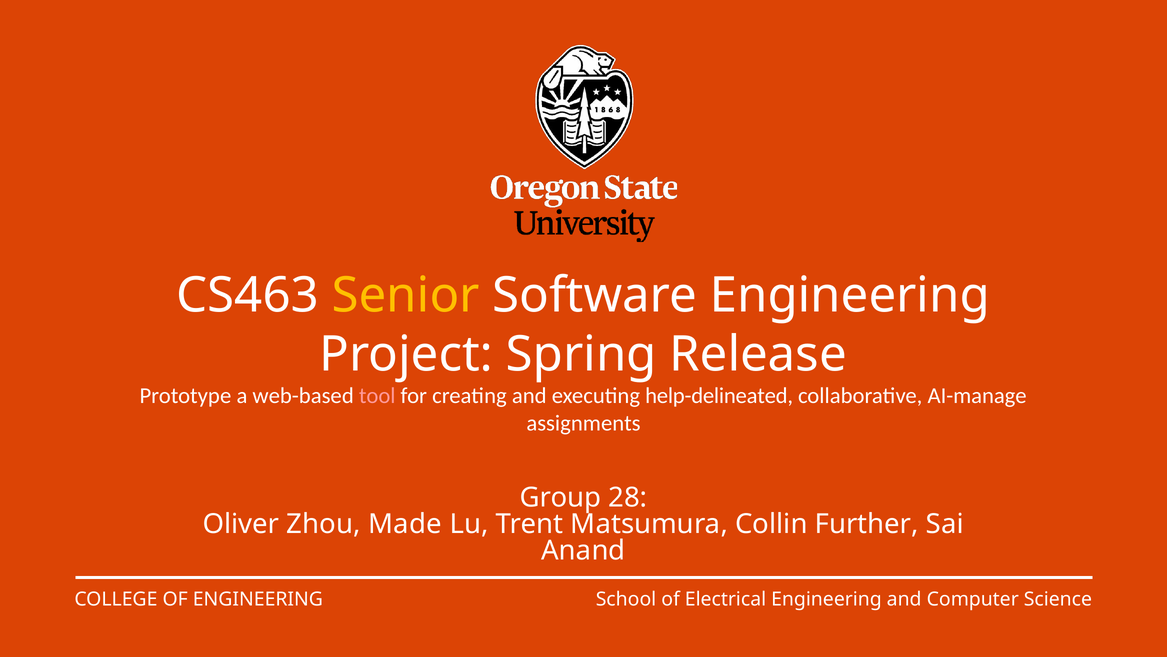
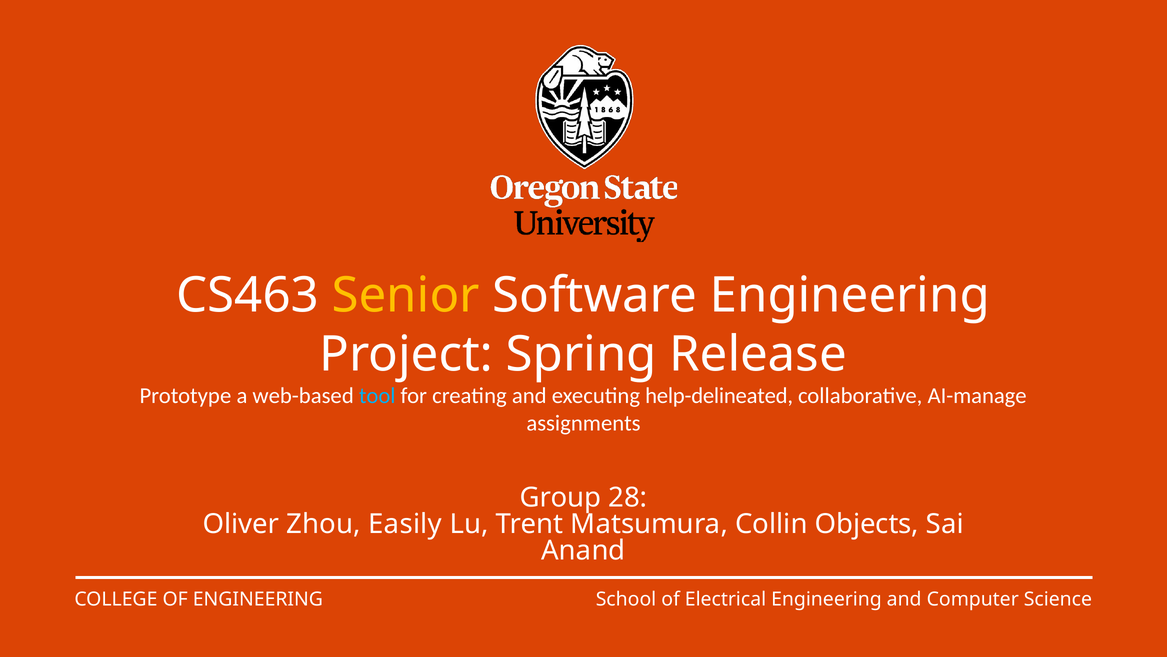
tool colour: pink -> light blue (377, 396)
Made: Made -> Easily (405, 524)
Further: Further -> Objects (867, 524)
